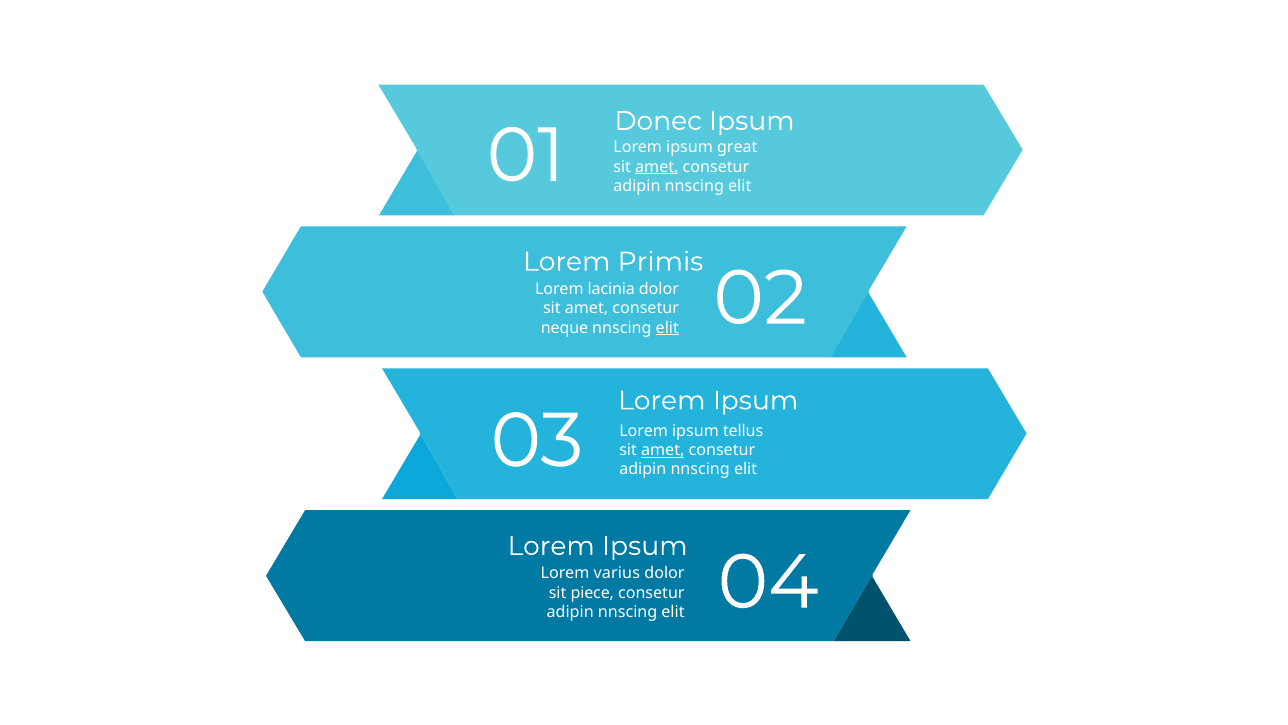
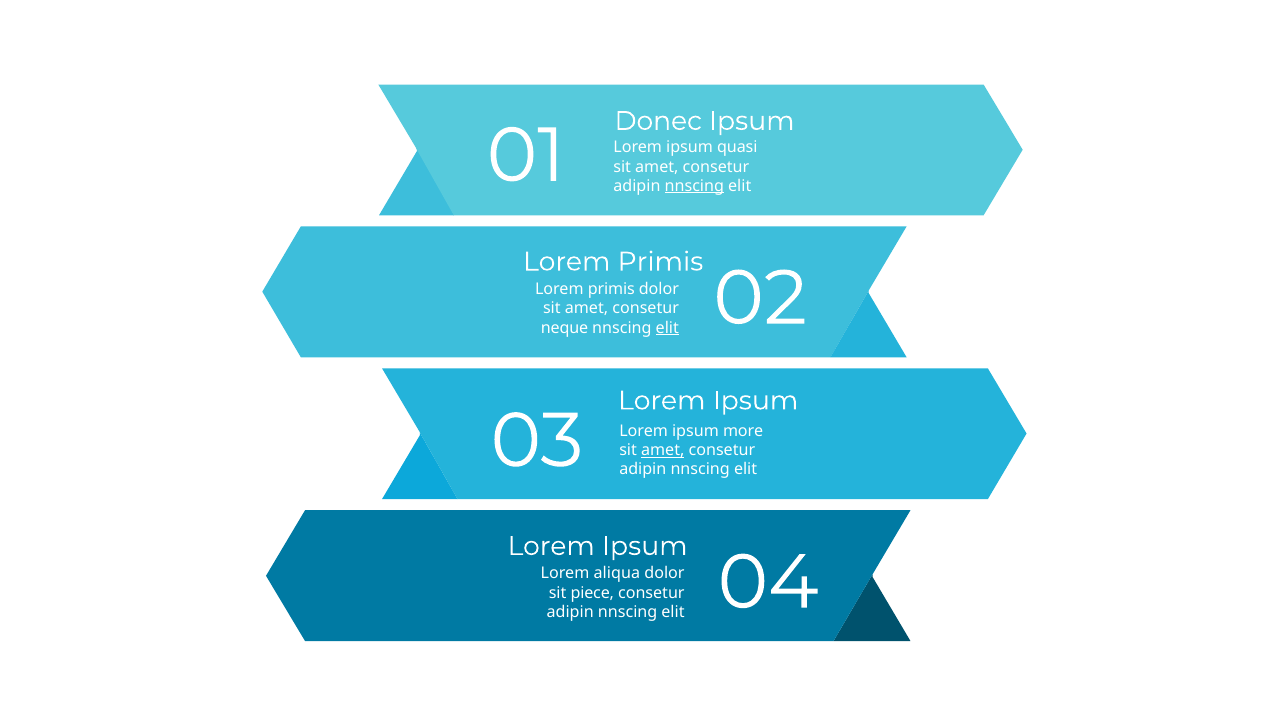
great: great -> quasi (737, 147)
amet underline: present -> none (657, 167)
nnscing underline: none -> present (694, 186)
lacinia: lacinia -> primis (611, 289)
tellus: tellus -> more (743, 431)
varius: varius -> aliqua (617, 573)
